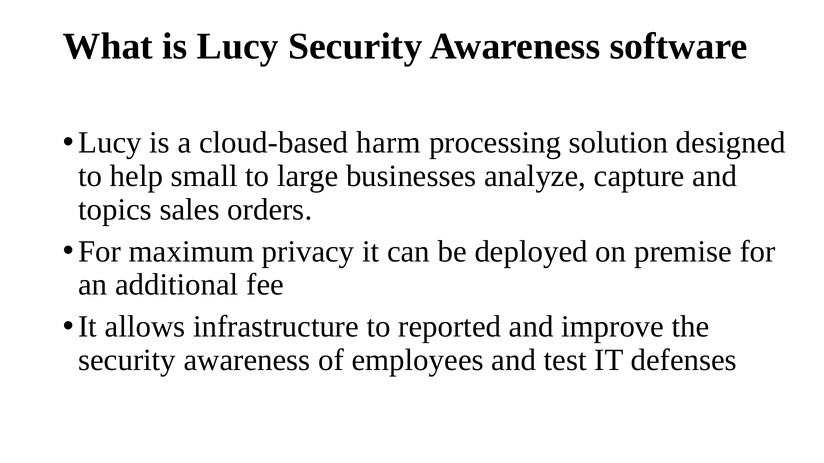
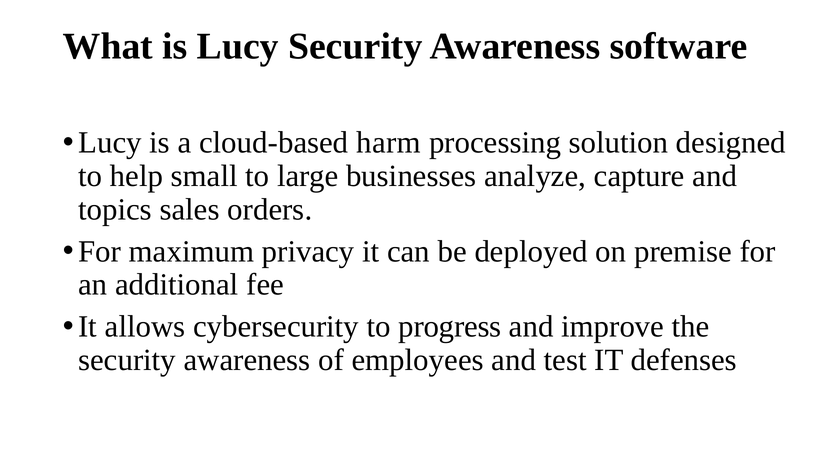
infrastructure: infrastructure -> cybersecurity (276, 327)
reported: reported -> progress (450, 327)
